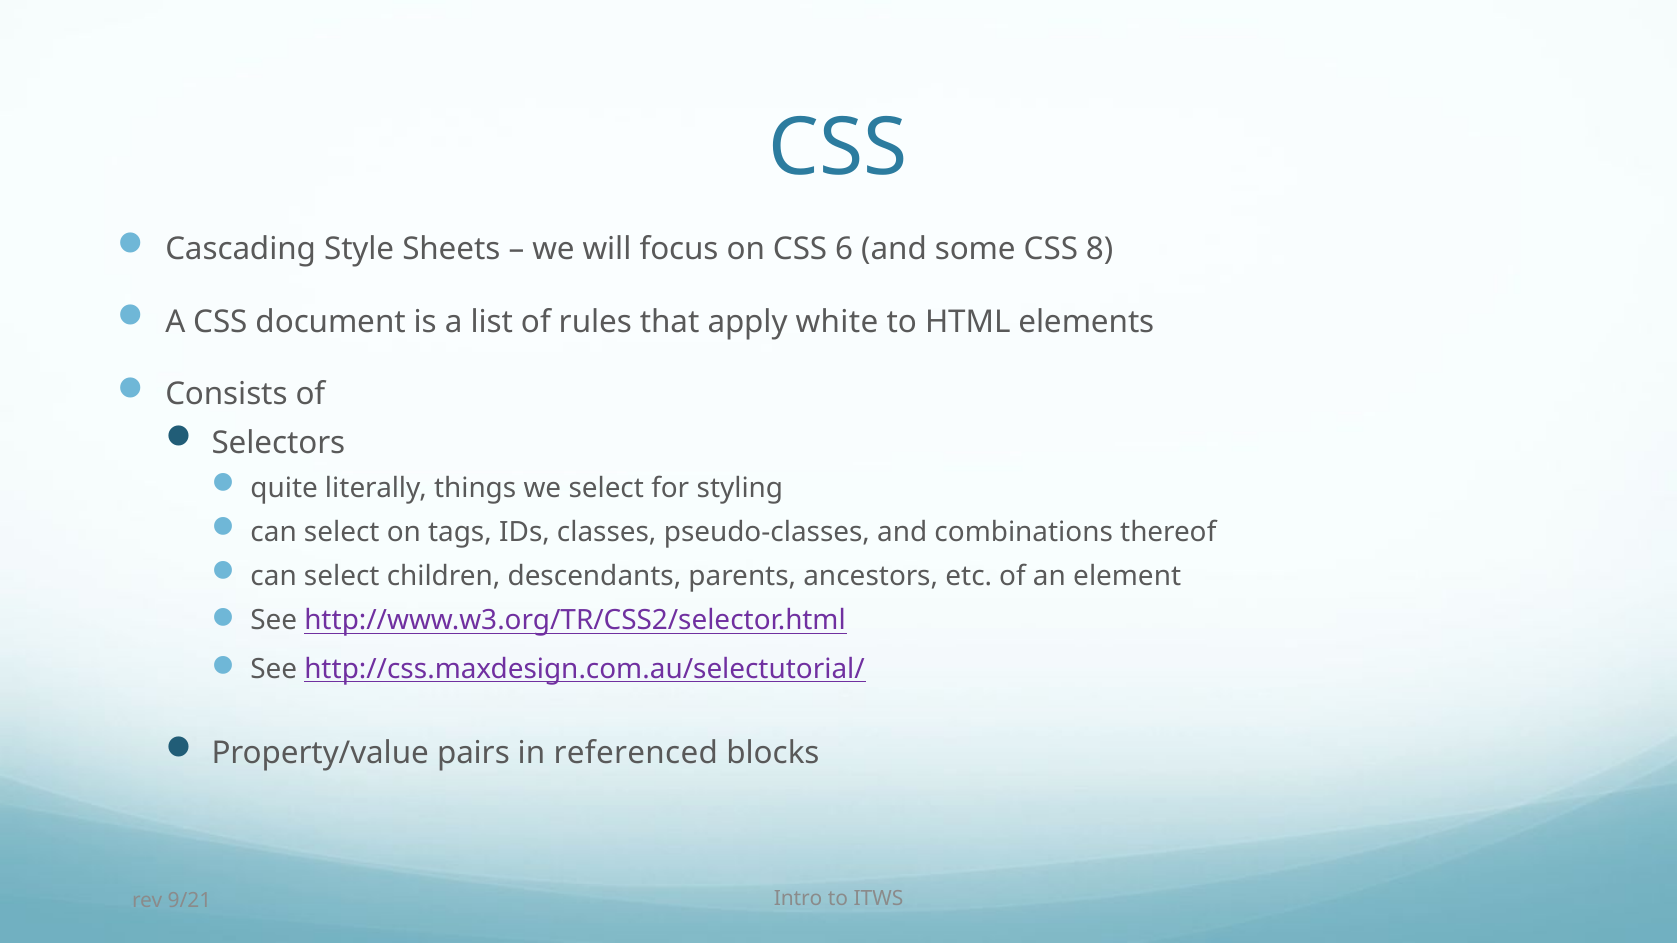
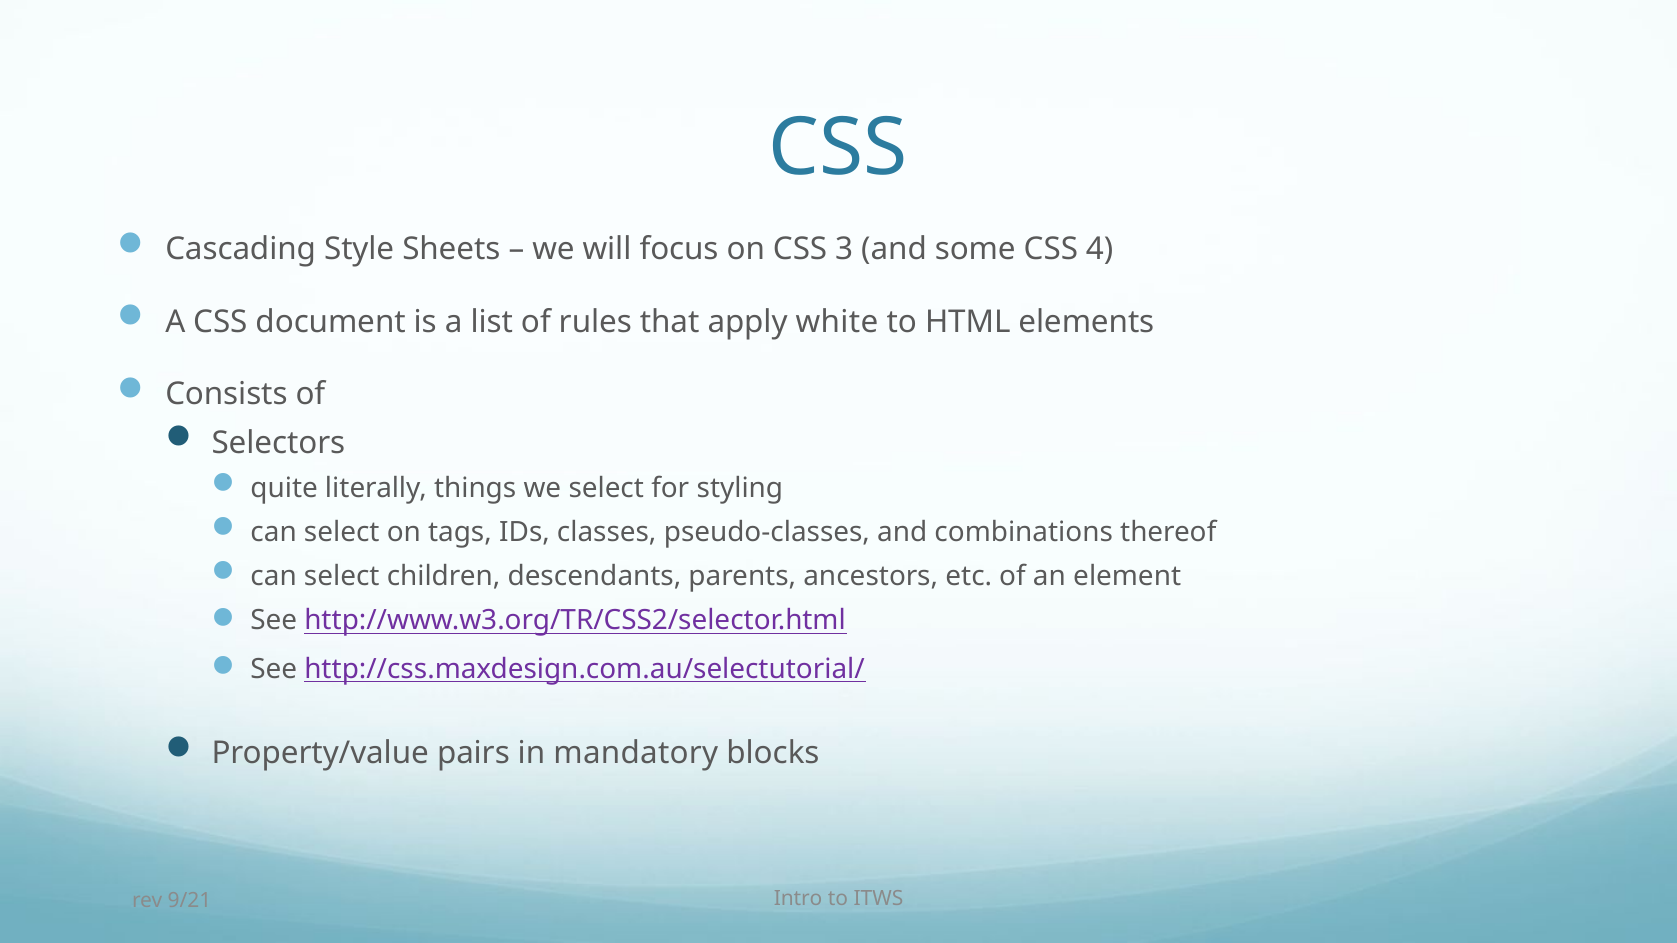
6: 6 -> 3 (844, 249)
8: 8 -> 4 (1100, 249)
referenced: referenced -> mandatory (636, 754)
